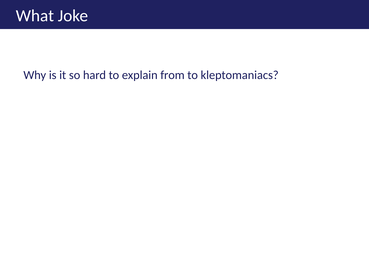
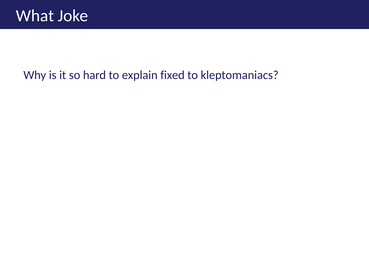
from: from -> fixed (173, 75)
